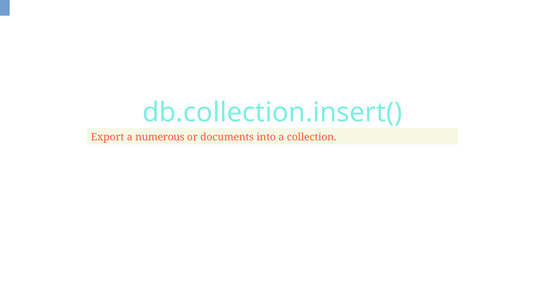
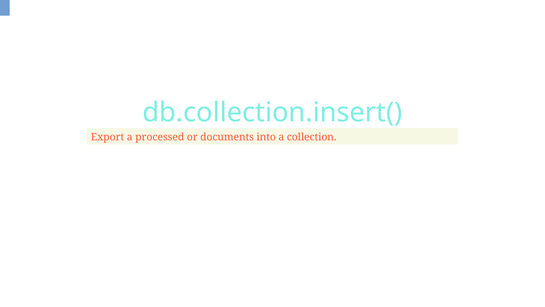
numerous: numerous -> processed (160, 137)
